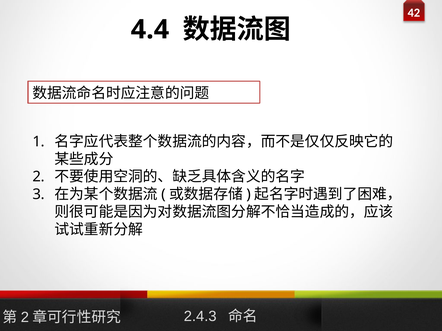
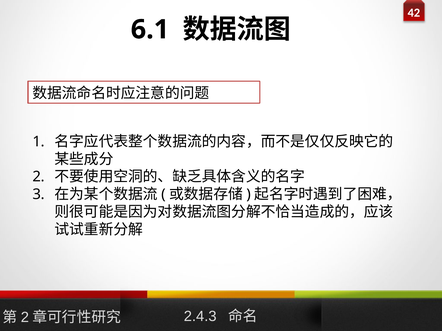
4.4: 4.4 -> 6.1 (150, 30)
